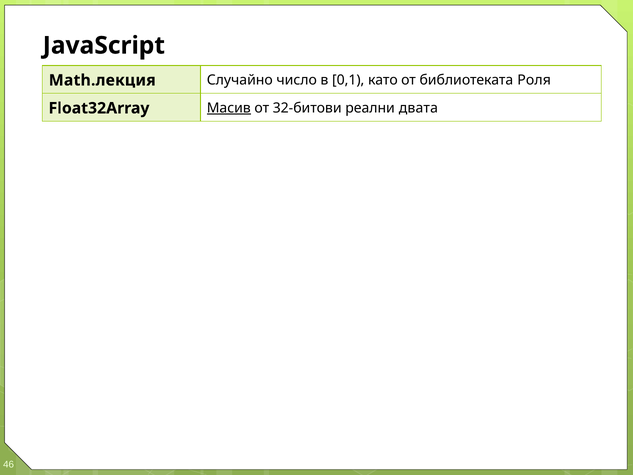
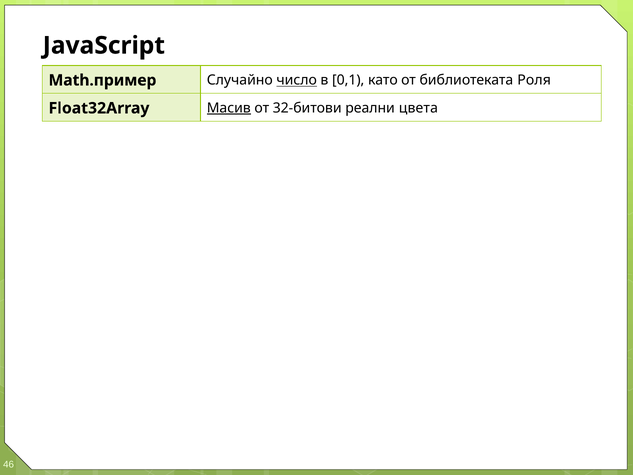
Math.лекция: Math.лекция -> Math.пример (102, 80)
число underline: none -> present (297, 80)
двата: двата -> цвета (418, 108)
